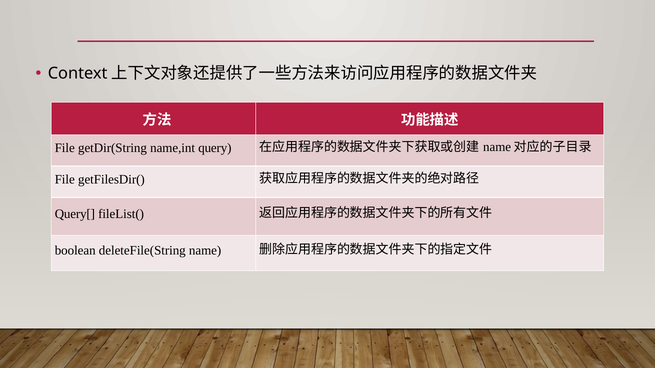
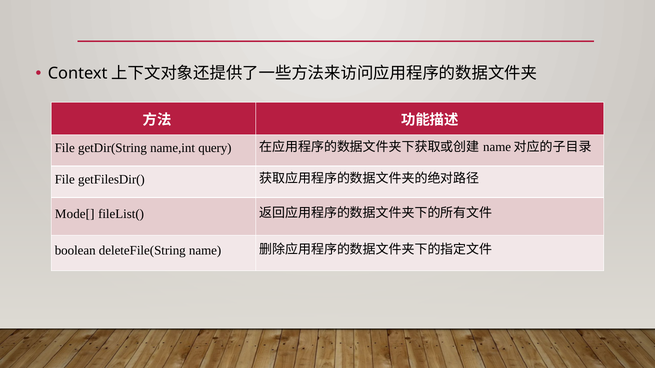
Query[: Query[ -> Mode[ (75, 214)
